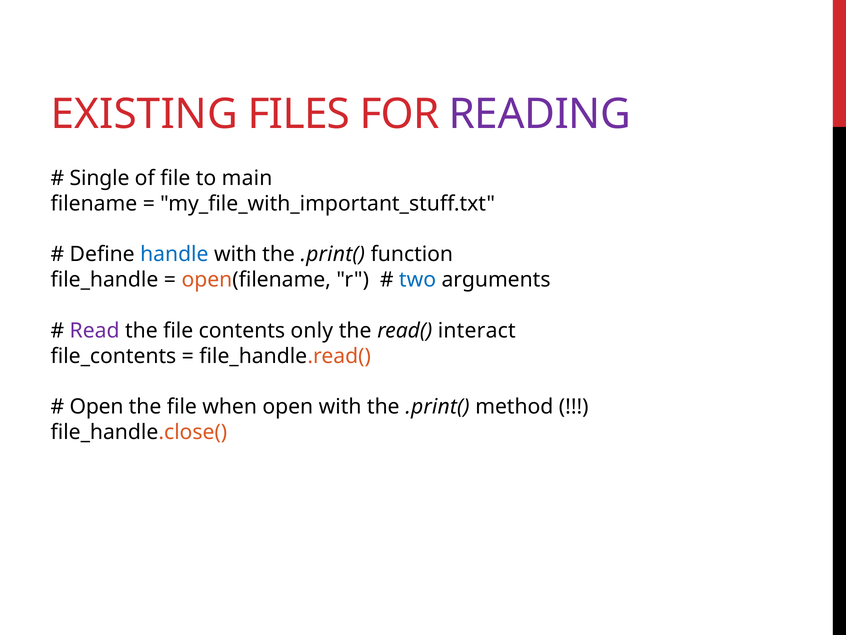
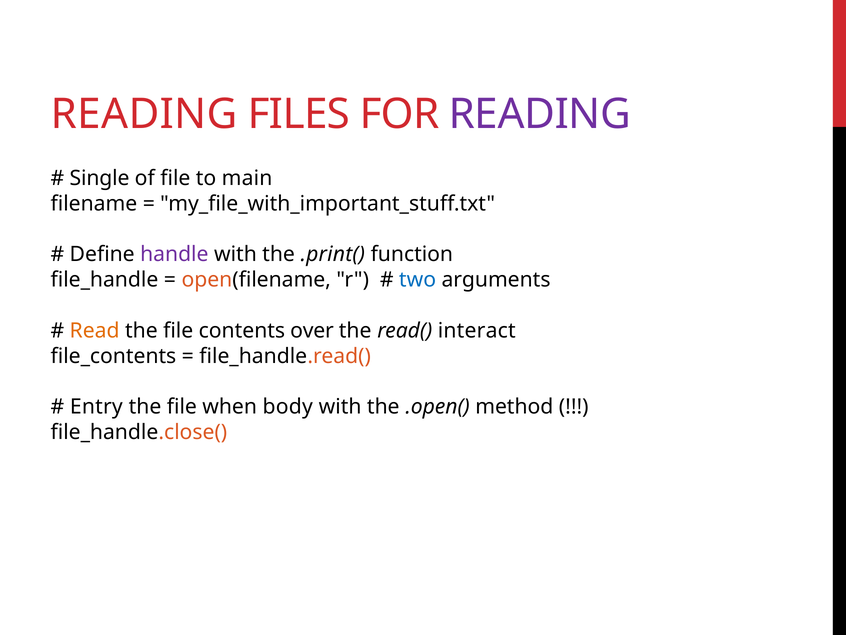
EXISTING: EXISTING -> READING (144, 114)
handle colour: blue -> purple (174, 254)
Read colour: purple -> orange (95, 330)
only: only -> over (312, 330)
Open: Open -> Entry (96, 407)
when open: open -> body (288, 407)
.print(: .print( -> .open( (438, 407)
